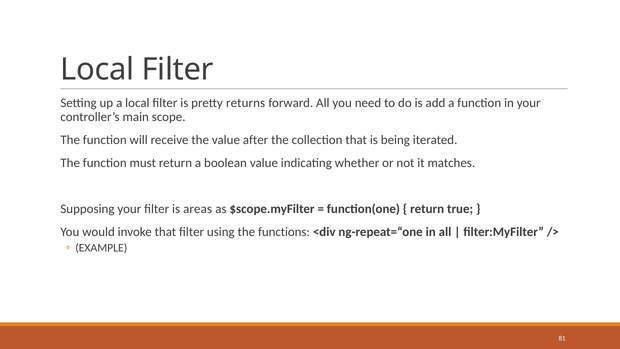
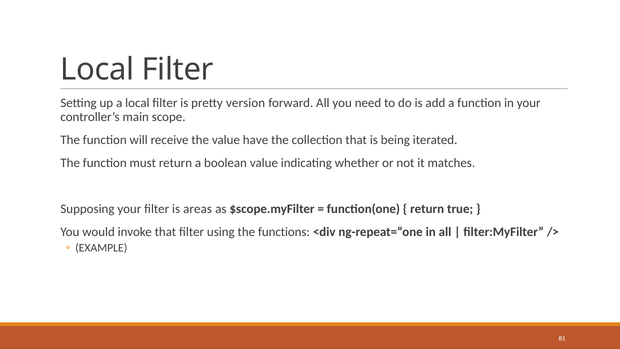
returns: returns -> version (246, 103)
after: after -> have (256, 140)
